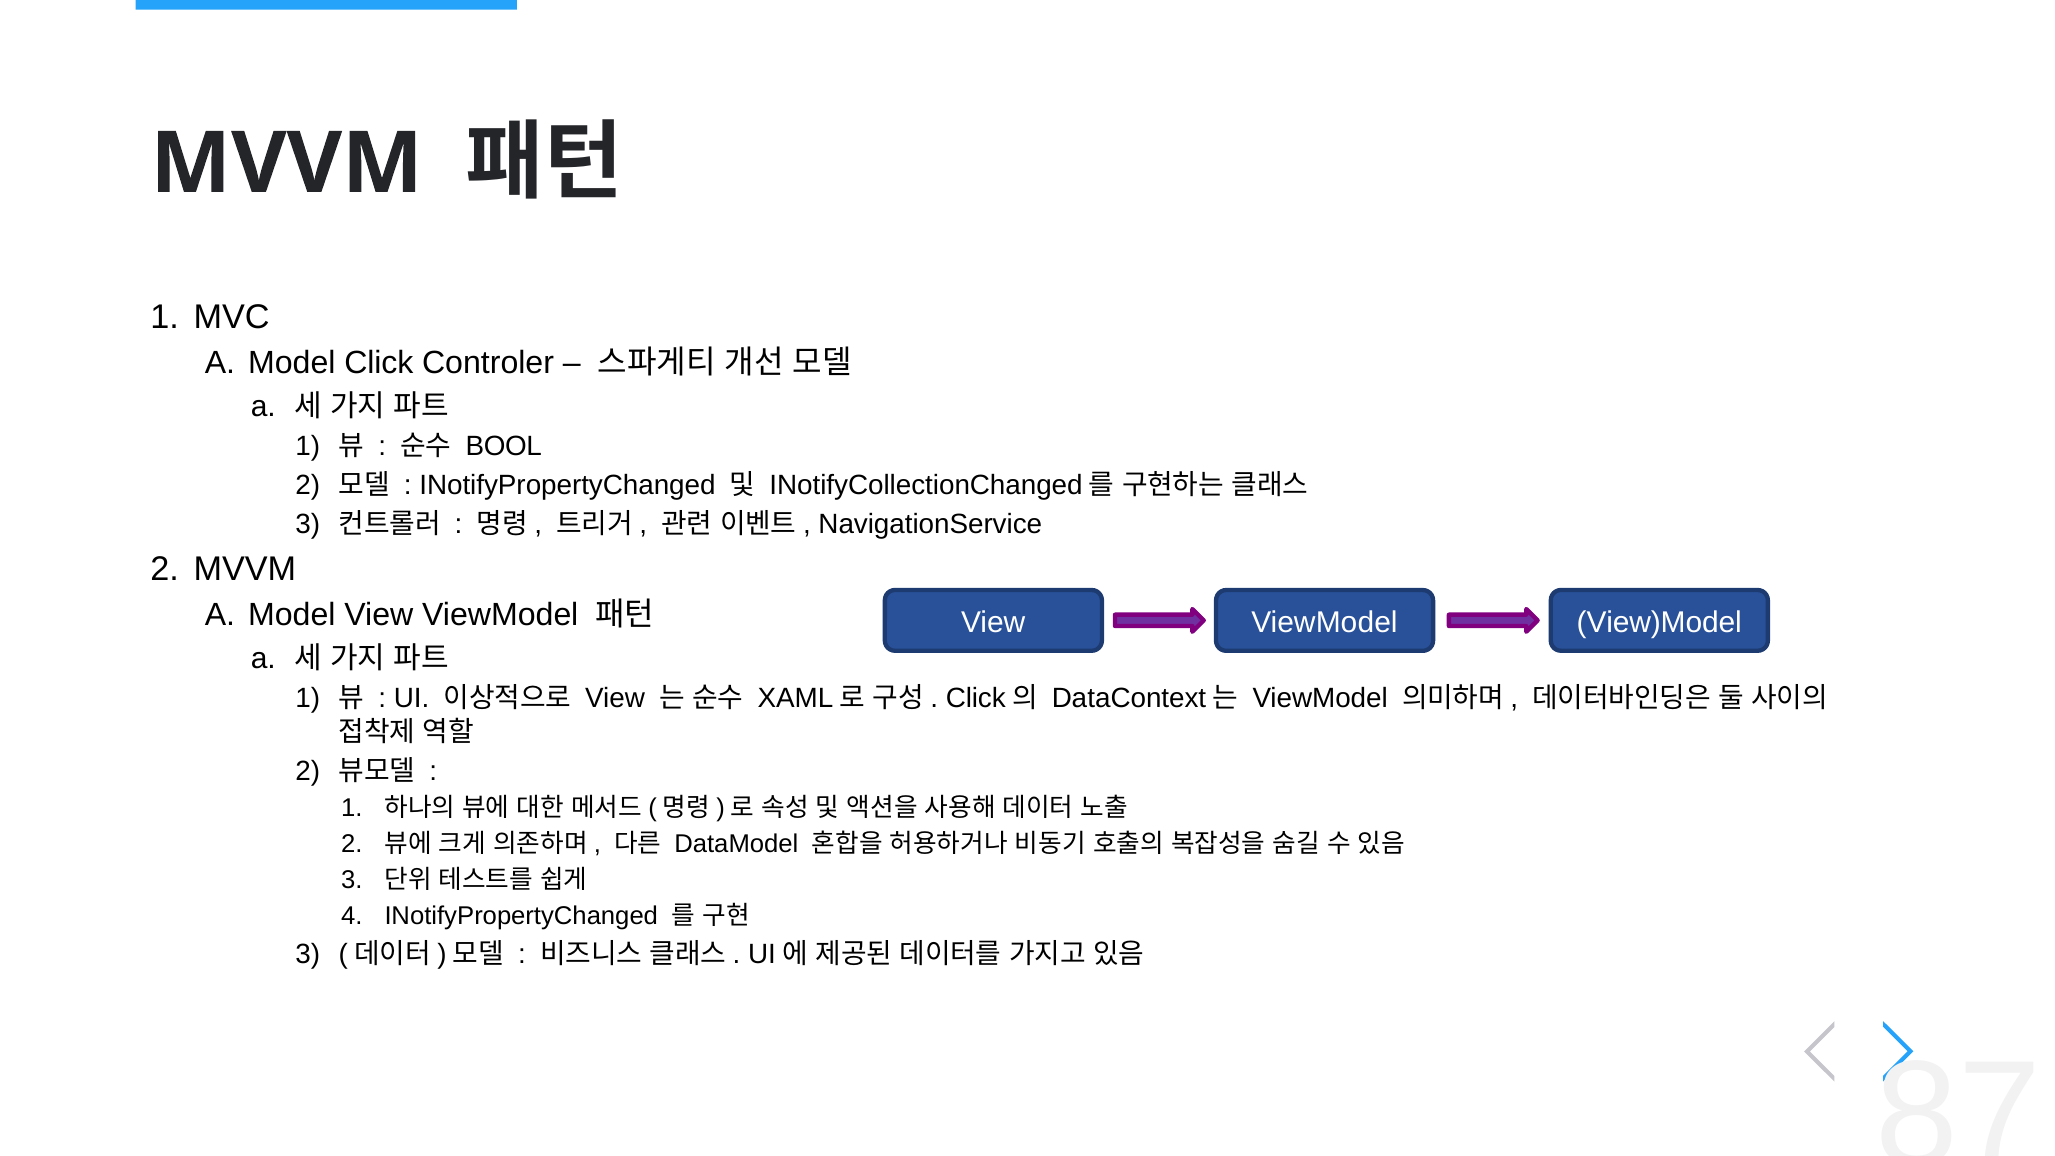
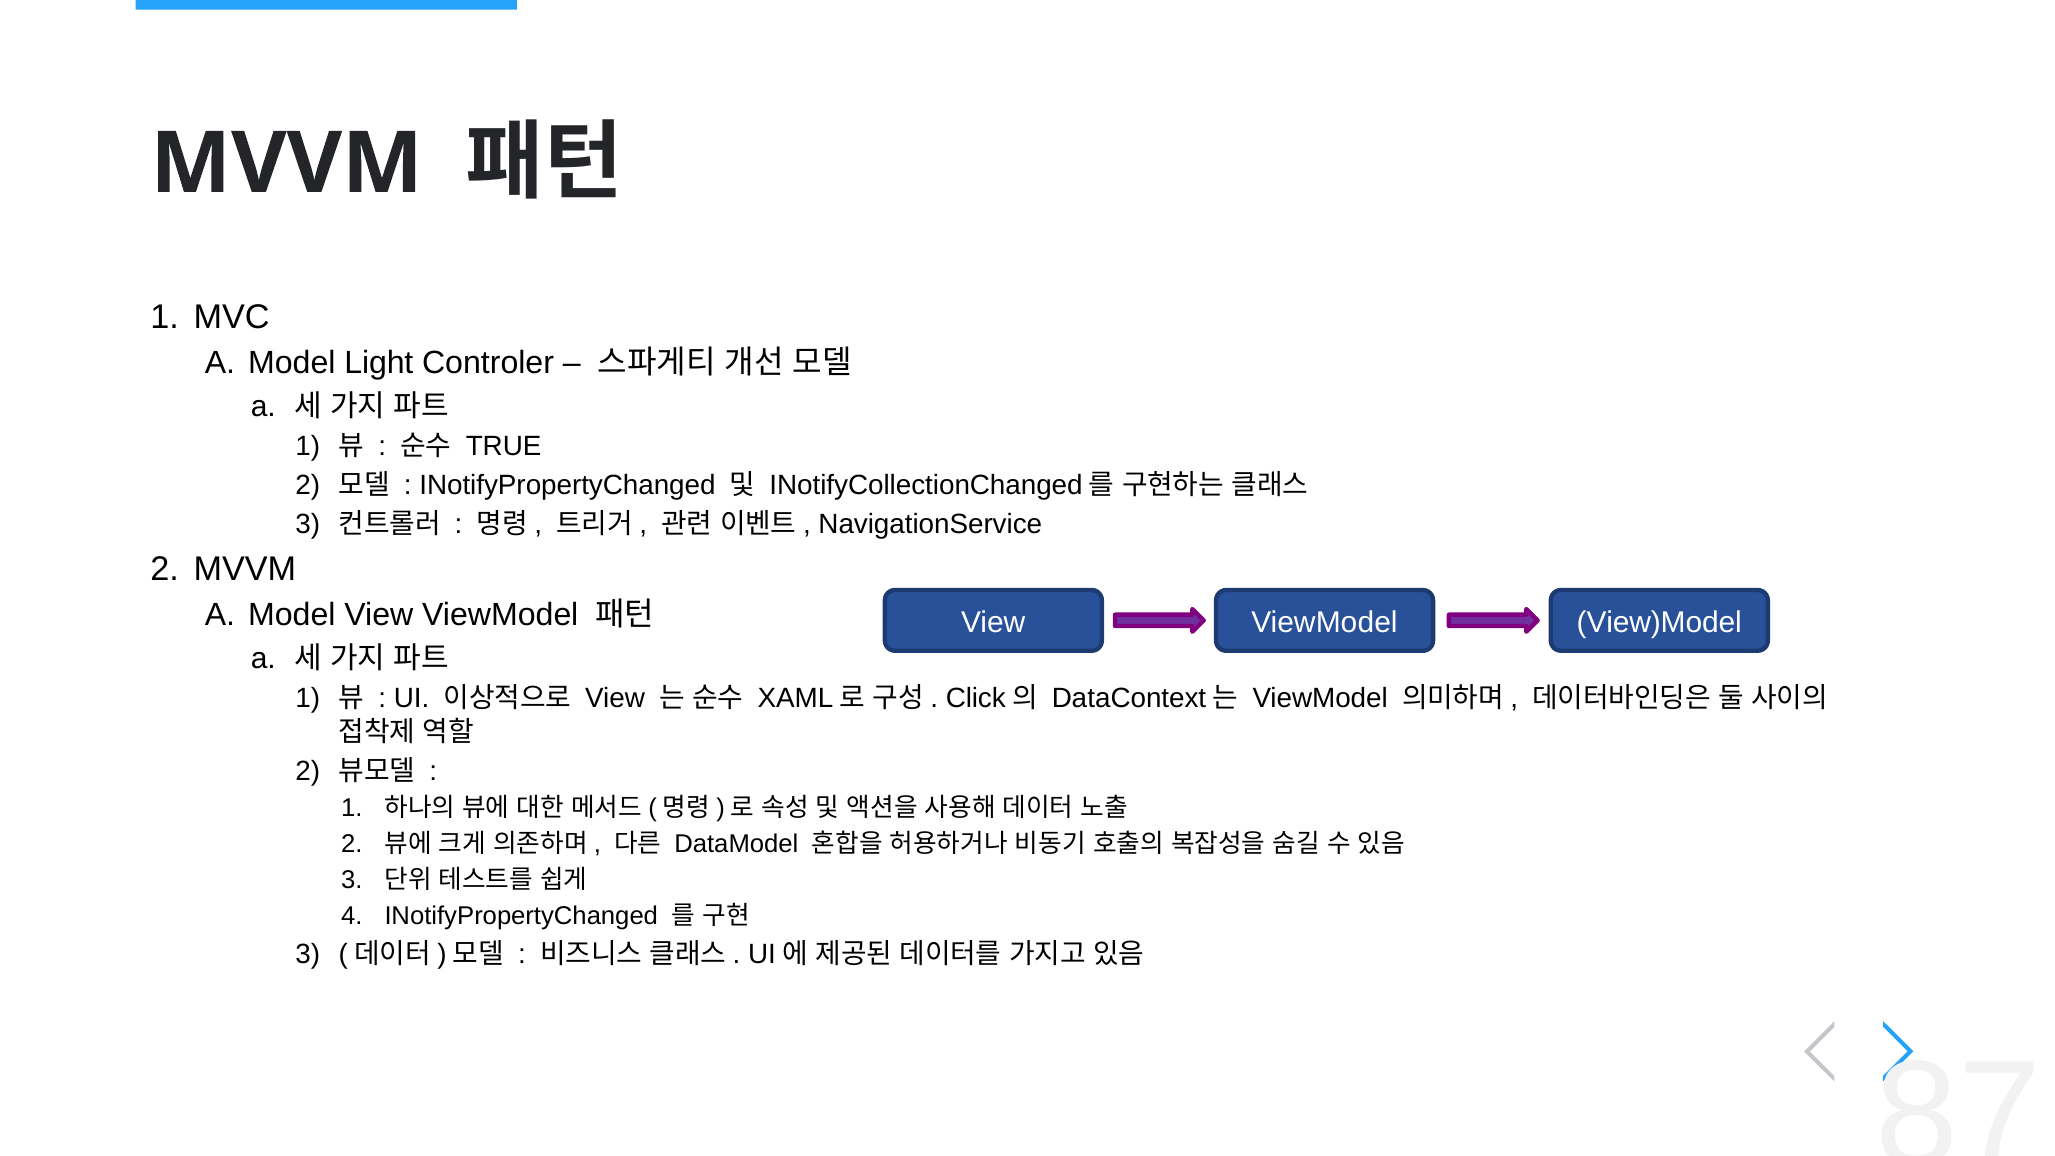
Model Click: Click -> Light (379, 363)
BOOL: BOOL -> TRUE (504, 447)
